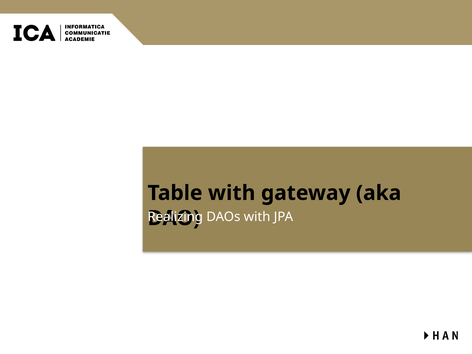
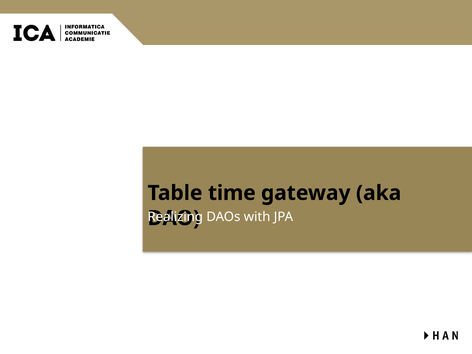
Table with: with -> time (232, 193)
